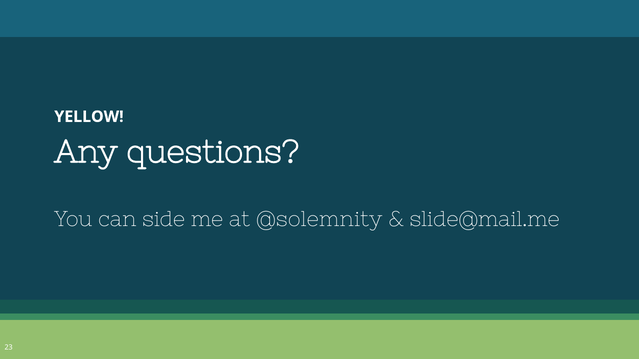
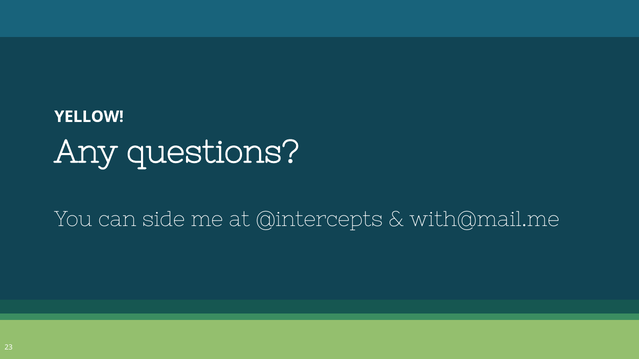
@solemnity: @solemnity -> @intercepts (319, 219)
slide@mail.me: slide@mail.me -> with@mail.me (485, 219)
